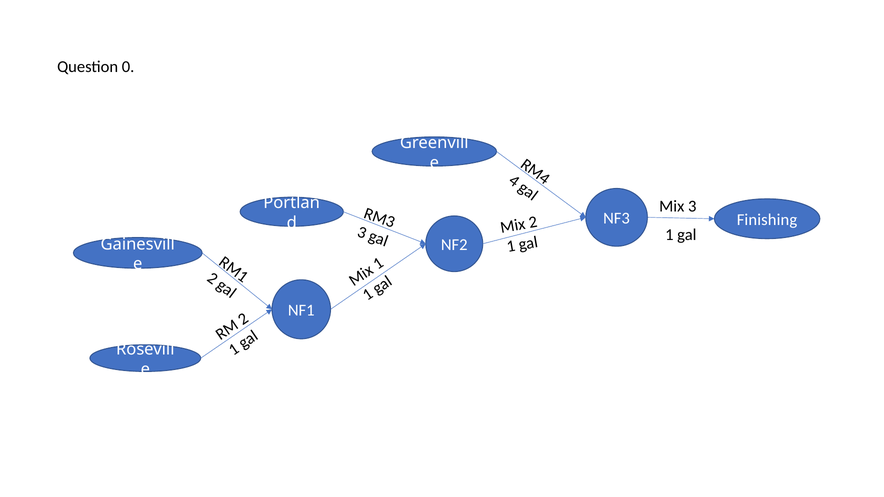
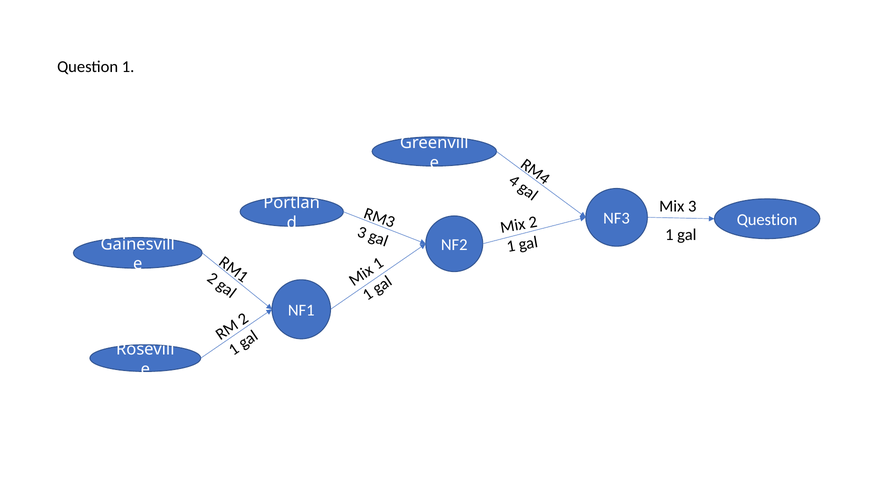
Question 0: 0 -> 1 (128, 67)
Finishing: Finishing -> Question (767, 220)
